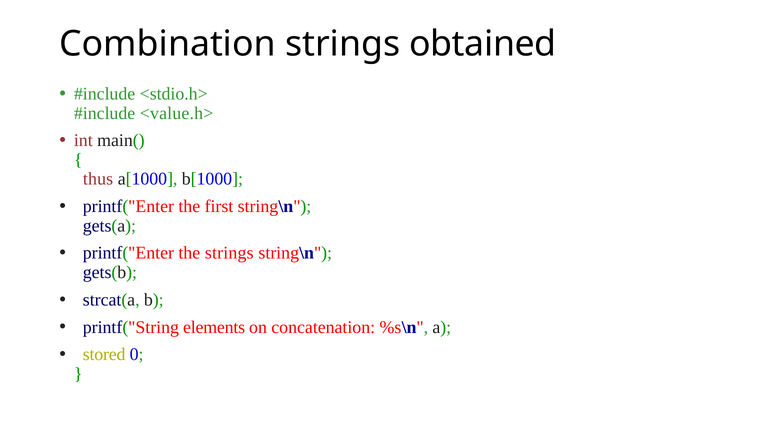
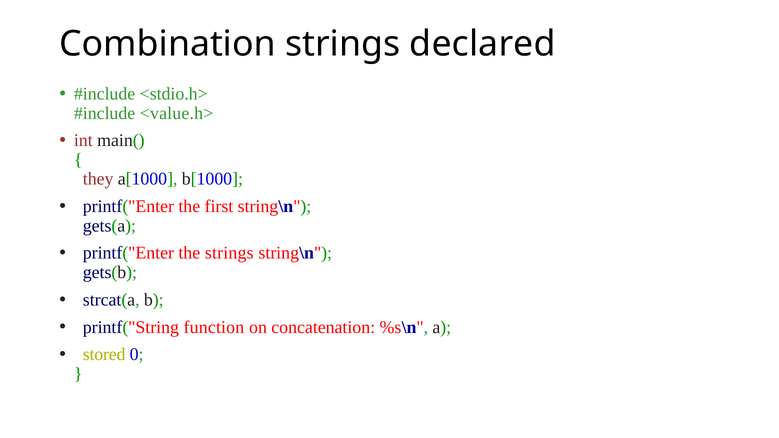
obtained: obtained -> declared (483, 44)
thus: thus -> they (98, 179)
elements: elements -> function (214, 327)
